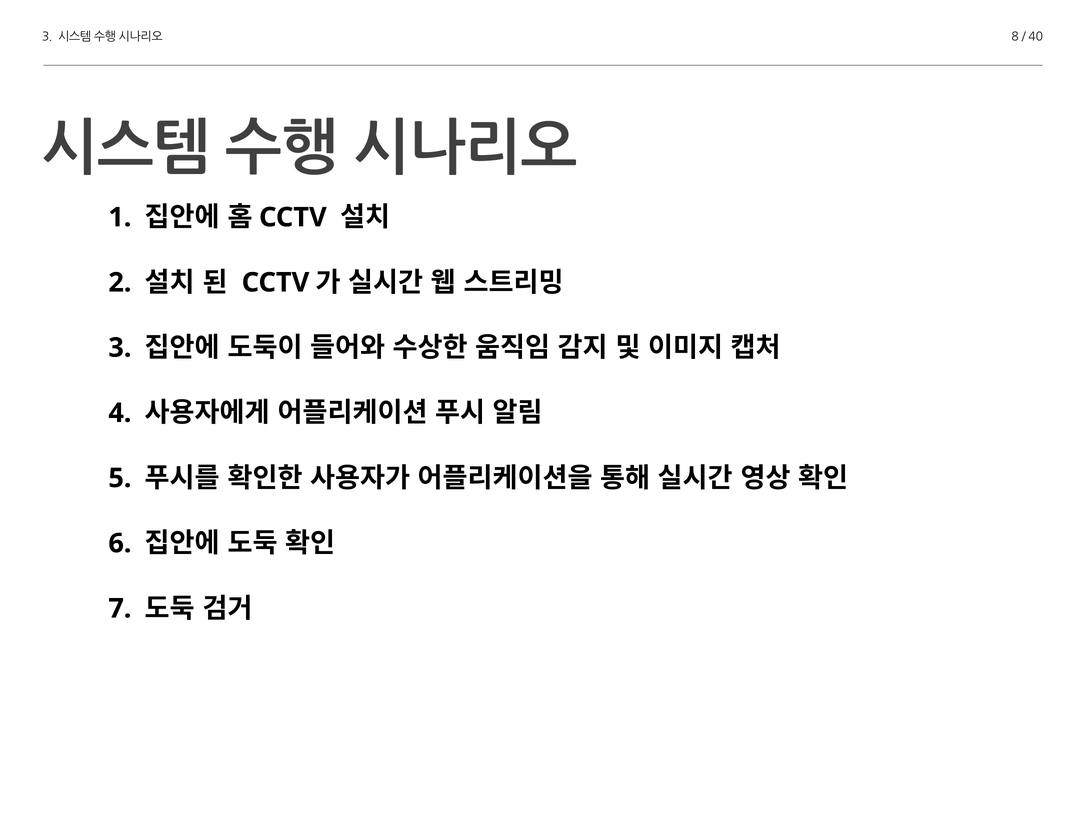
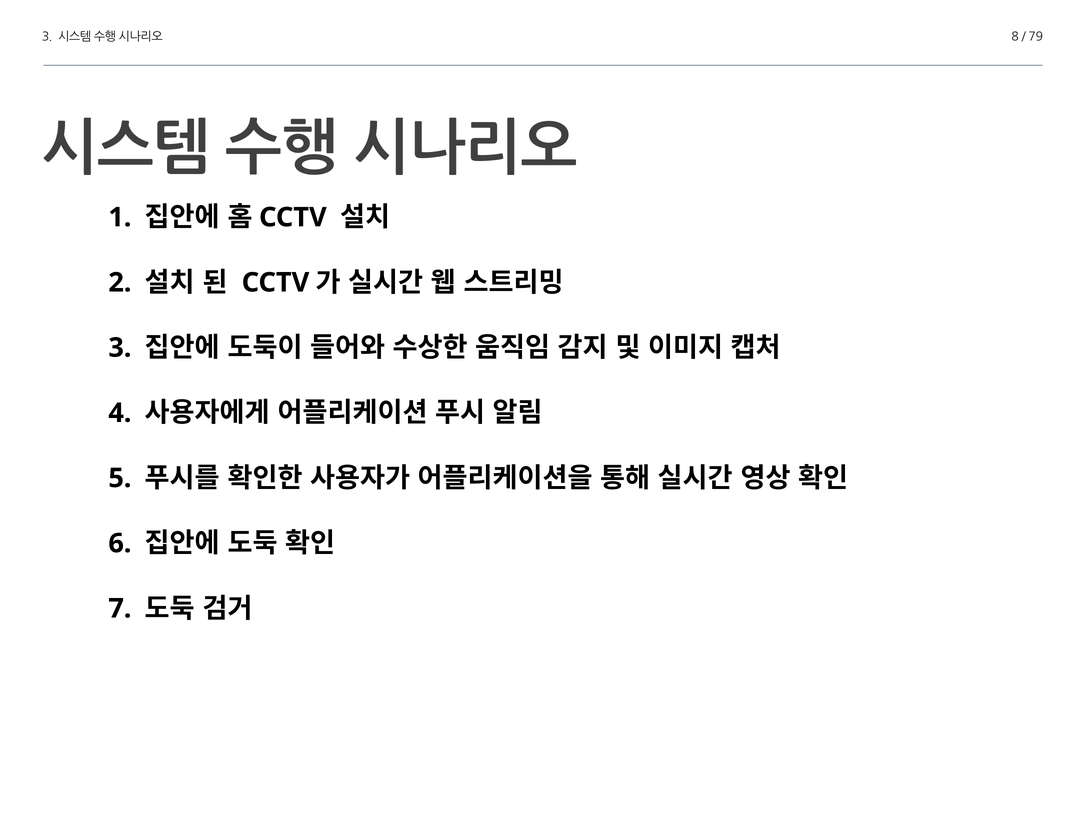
40: 40 -> 79 (1036, 37)
